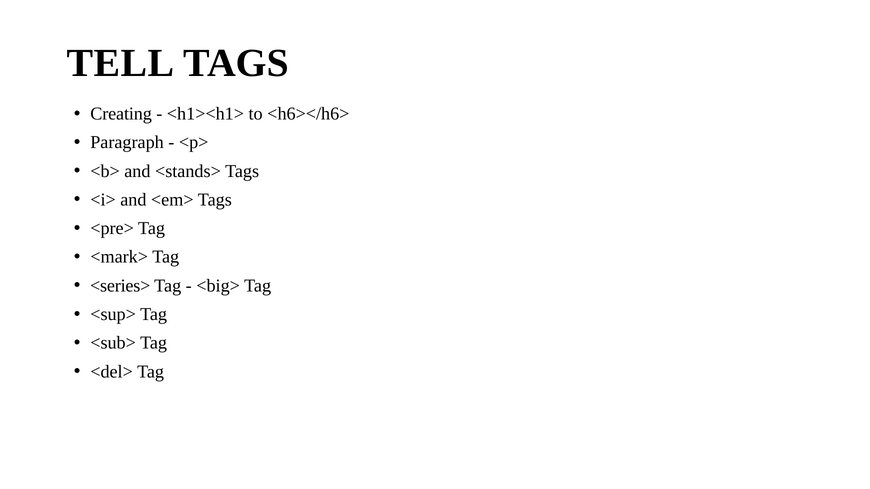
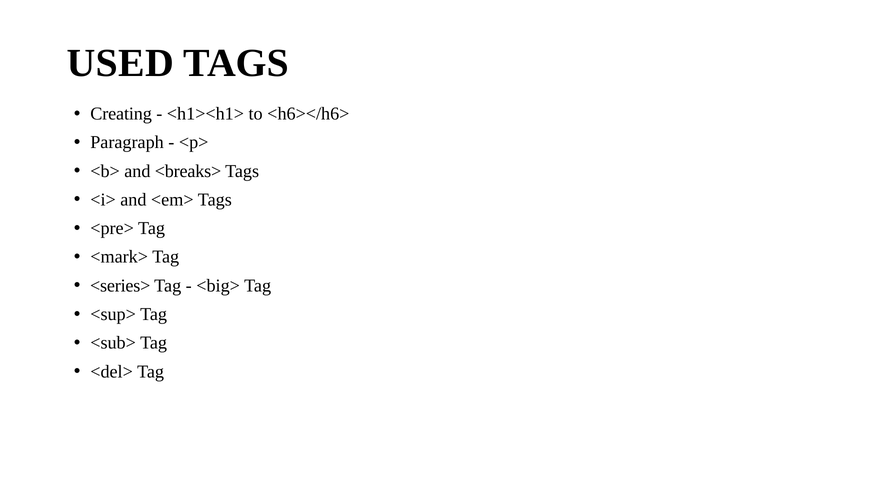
TELL: TELL -> USED (120, 63)
<stands>: <stands> -> <breaks> (188, 171)
